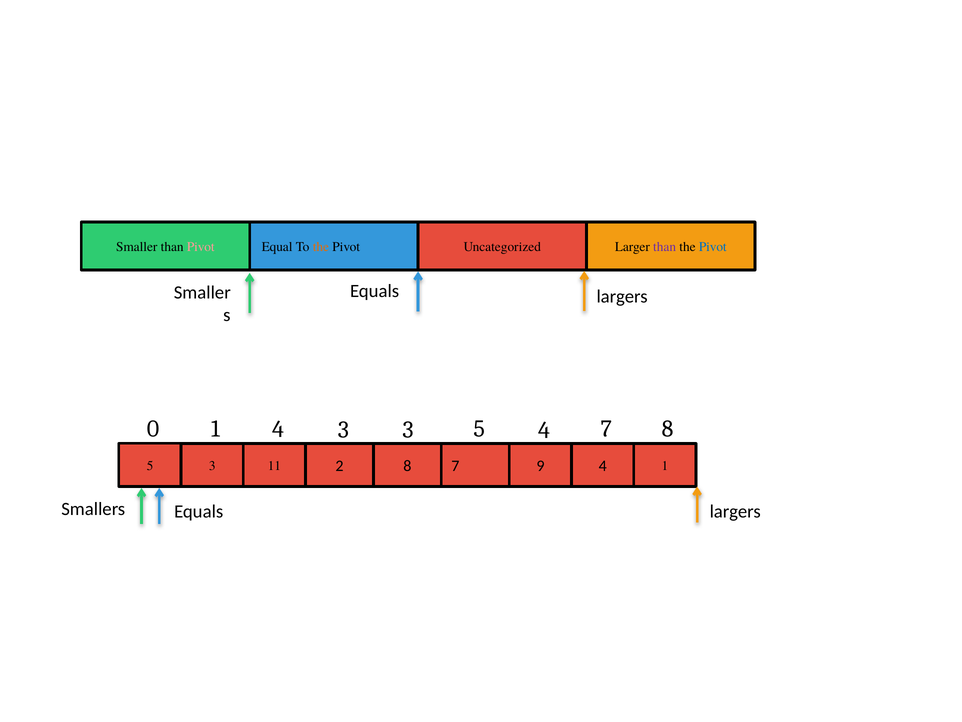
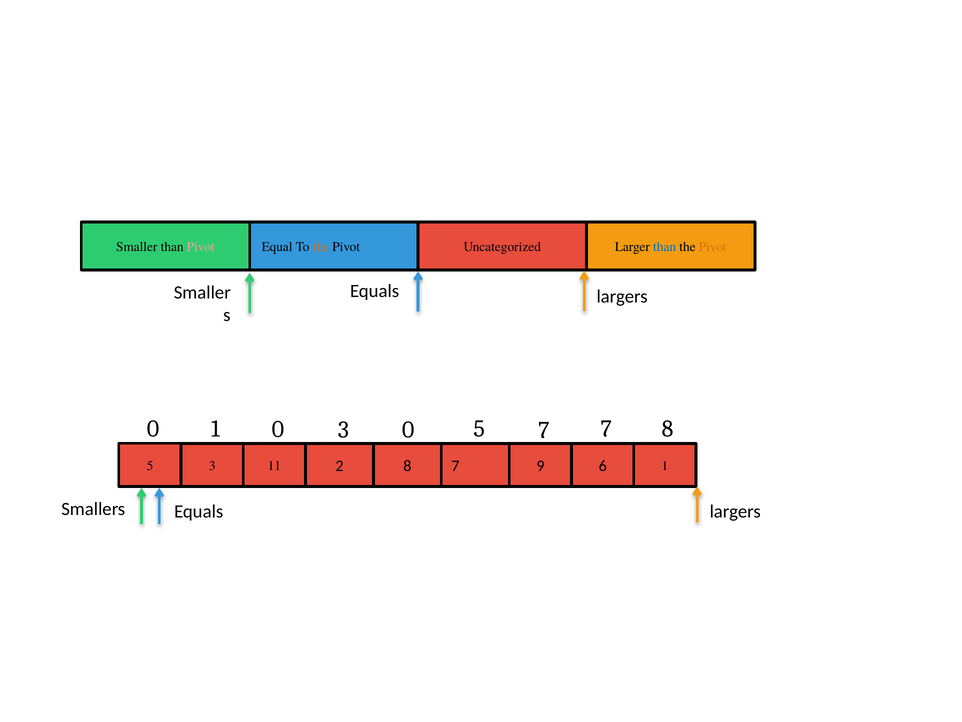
than colour: purple -> blue (665, 247)
Pivot colour: blue -> orange (713, 247)
1 4: 4 -> 0 (278, 429)
3 3: 3 -> 0 (408, 430)
4: 4 -> 7 (544, 430)
2 4: 4 -> 6 (603, 466)
